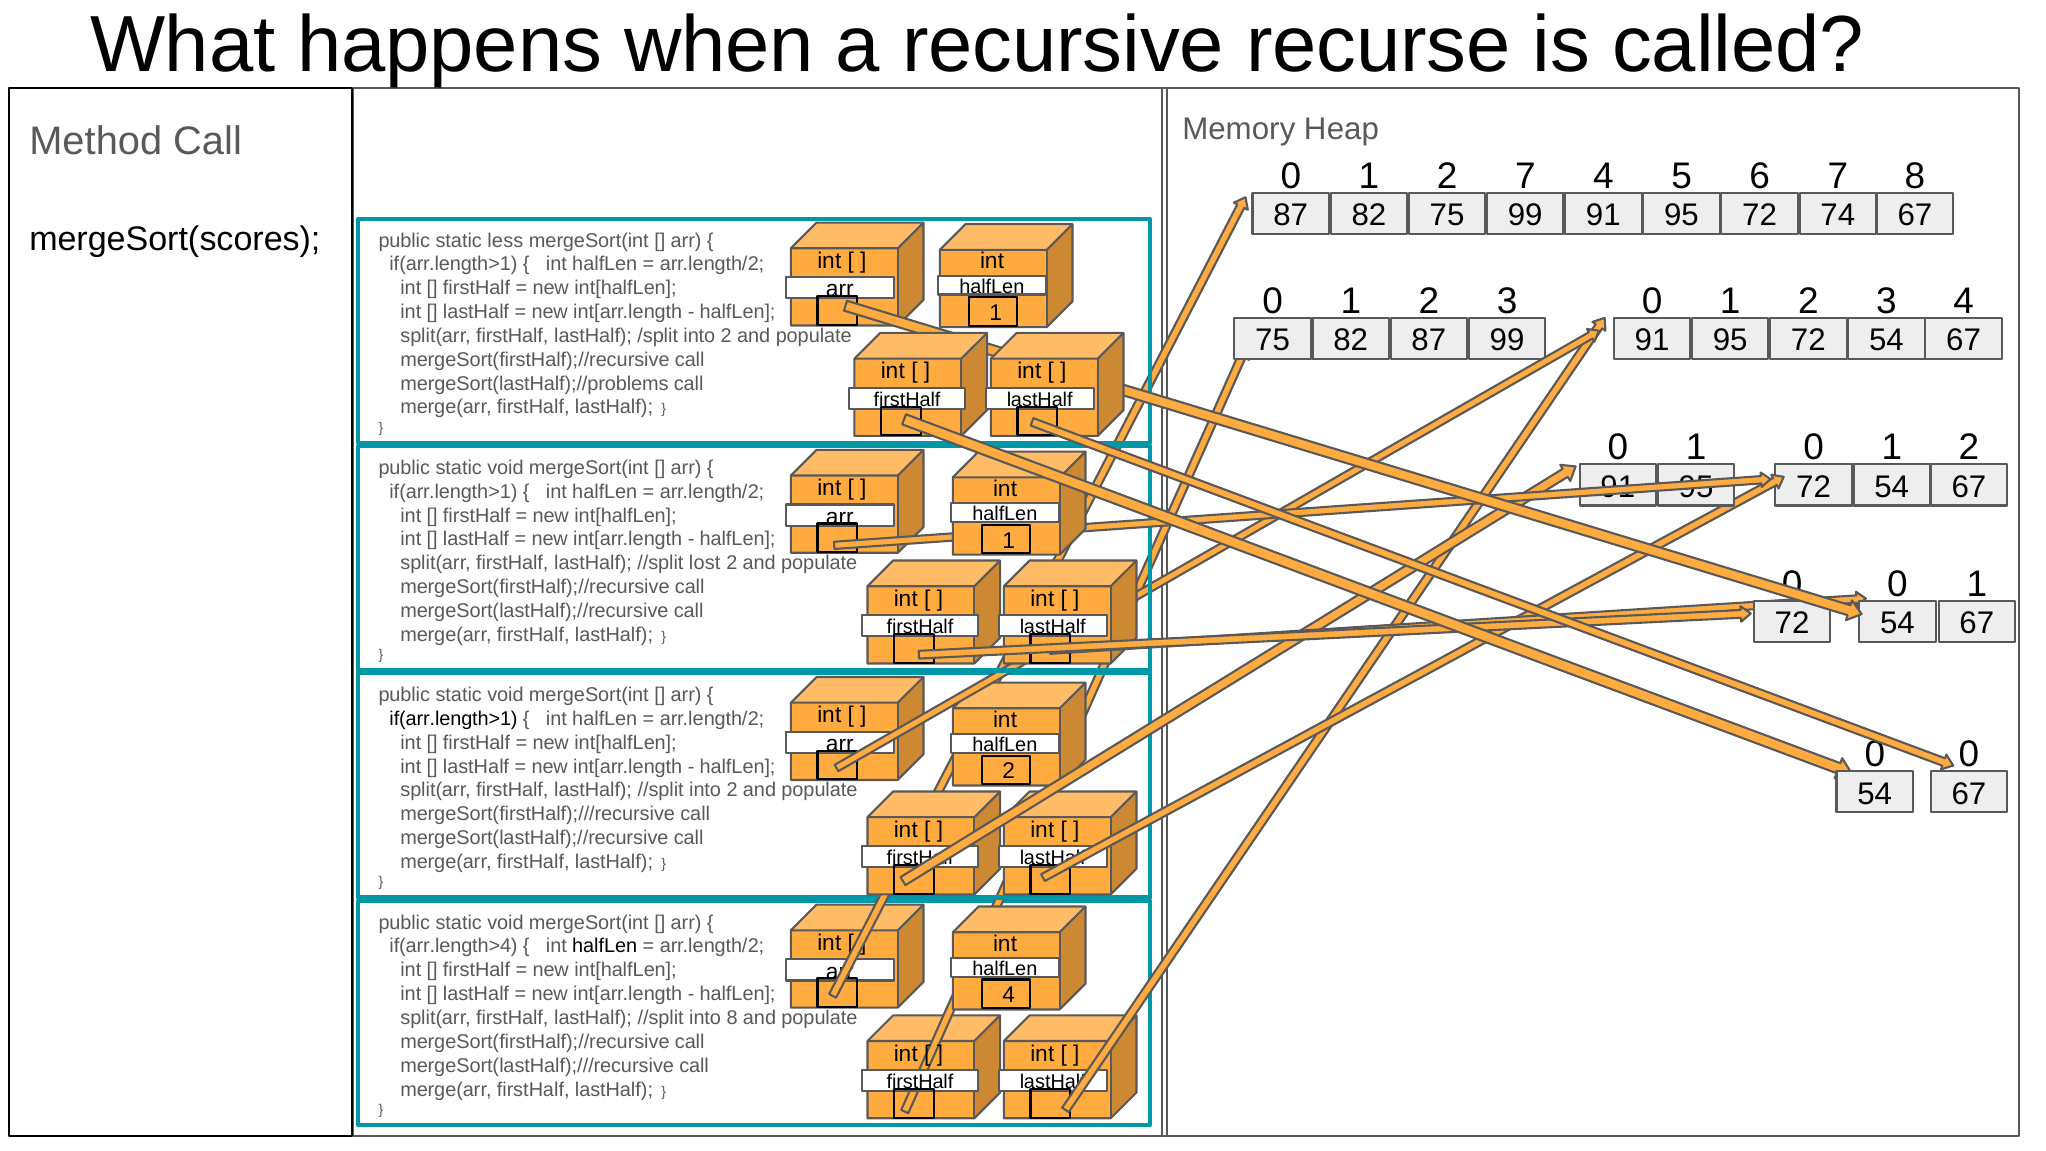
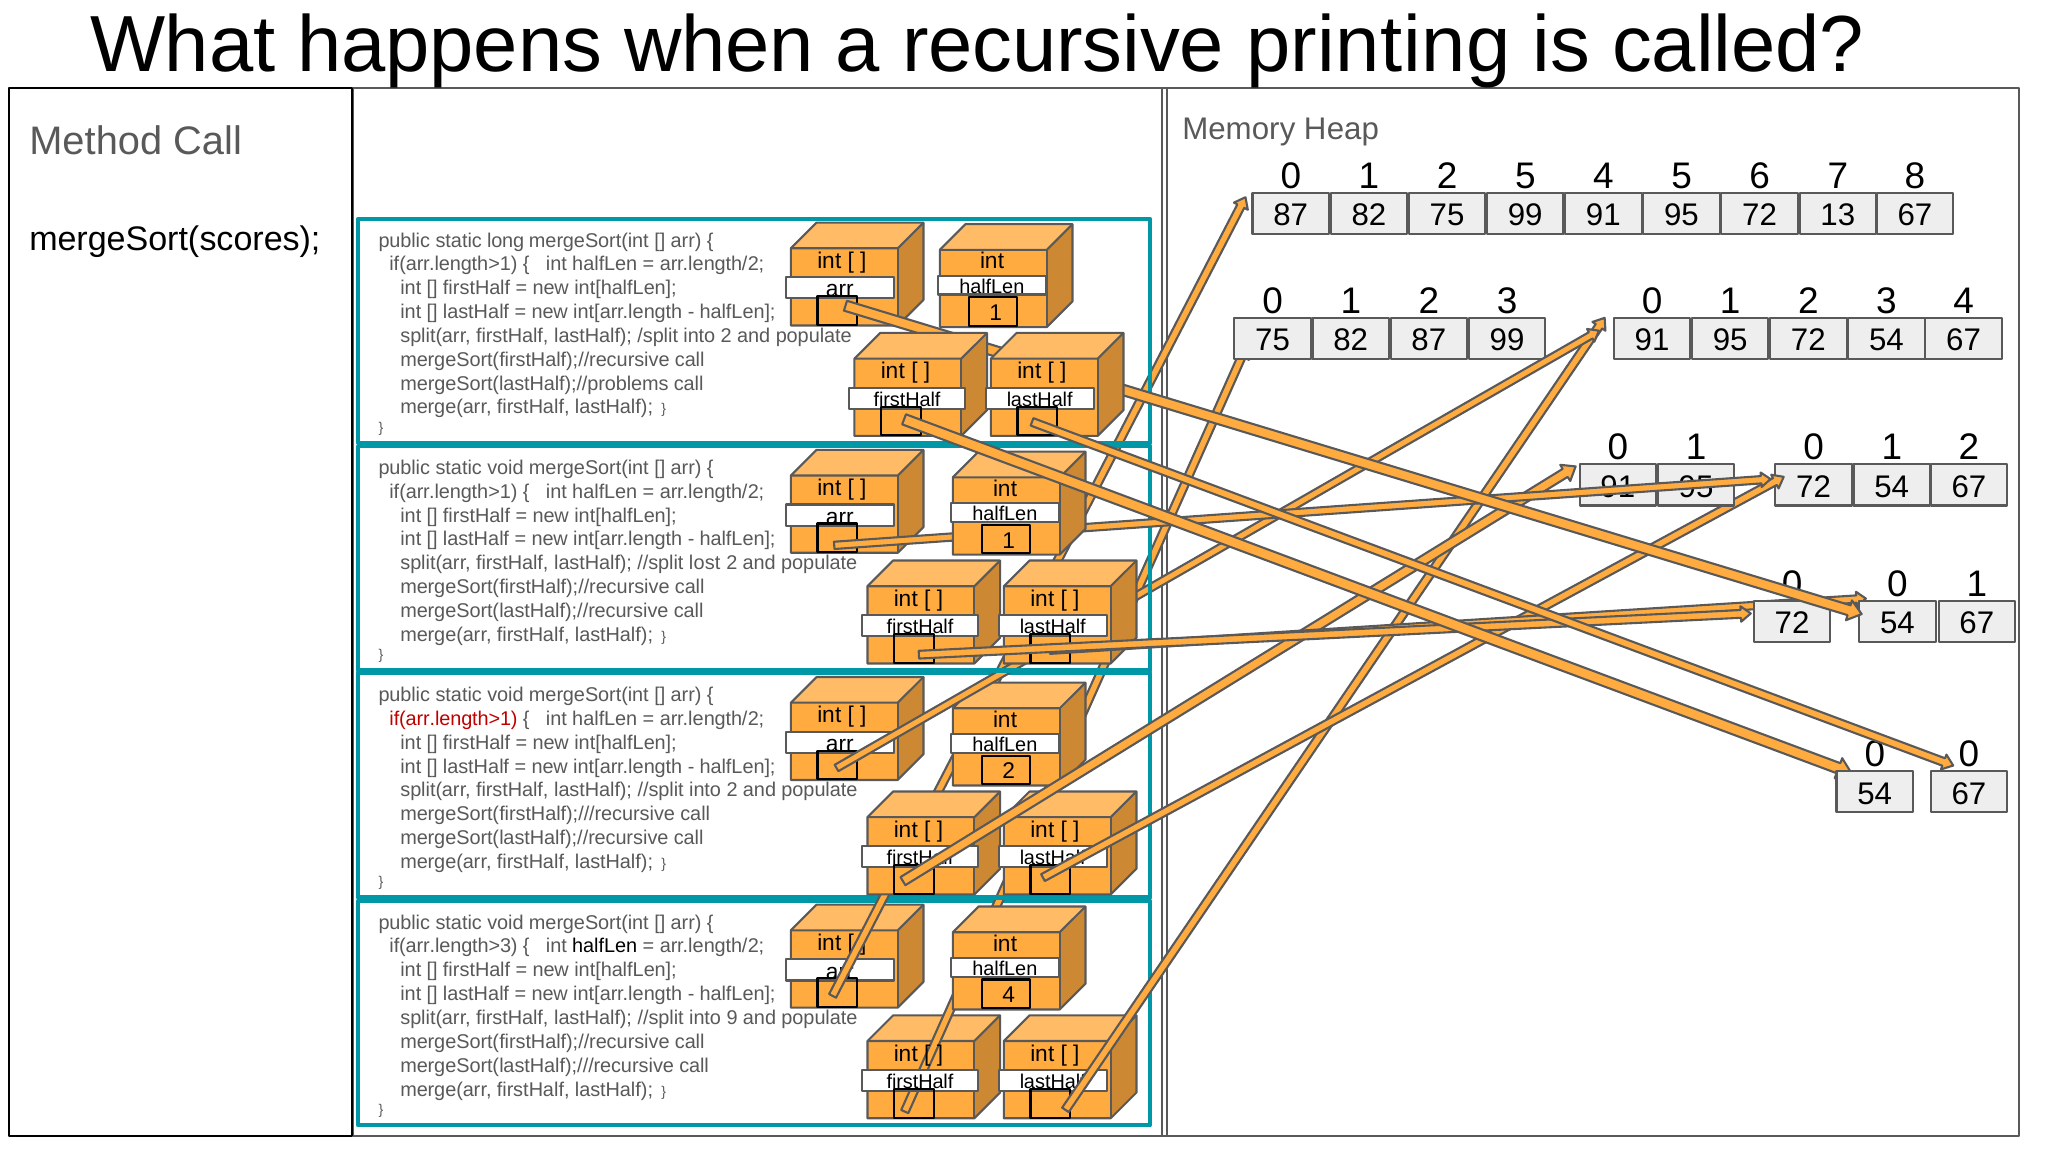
recurse: recurse -> printing (1378, 45)
2 7: 7 -> 5 (1525, 176)
74: 74 -> 13 (1838, 215)
less: less -> long (506, 240)
if(arr.length>1 colour: black -> red (454, 719)
if(arr.length>4: if(arr.length>4 -> if(arr.length>3 (454, 946)
into 8: 8 -> 9 (732, 1018)
